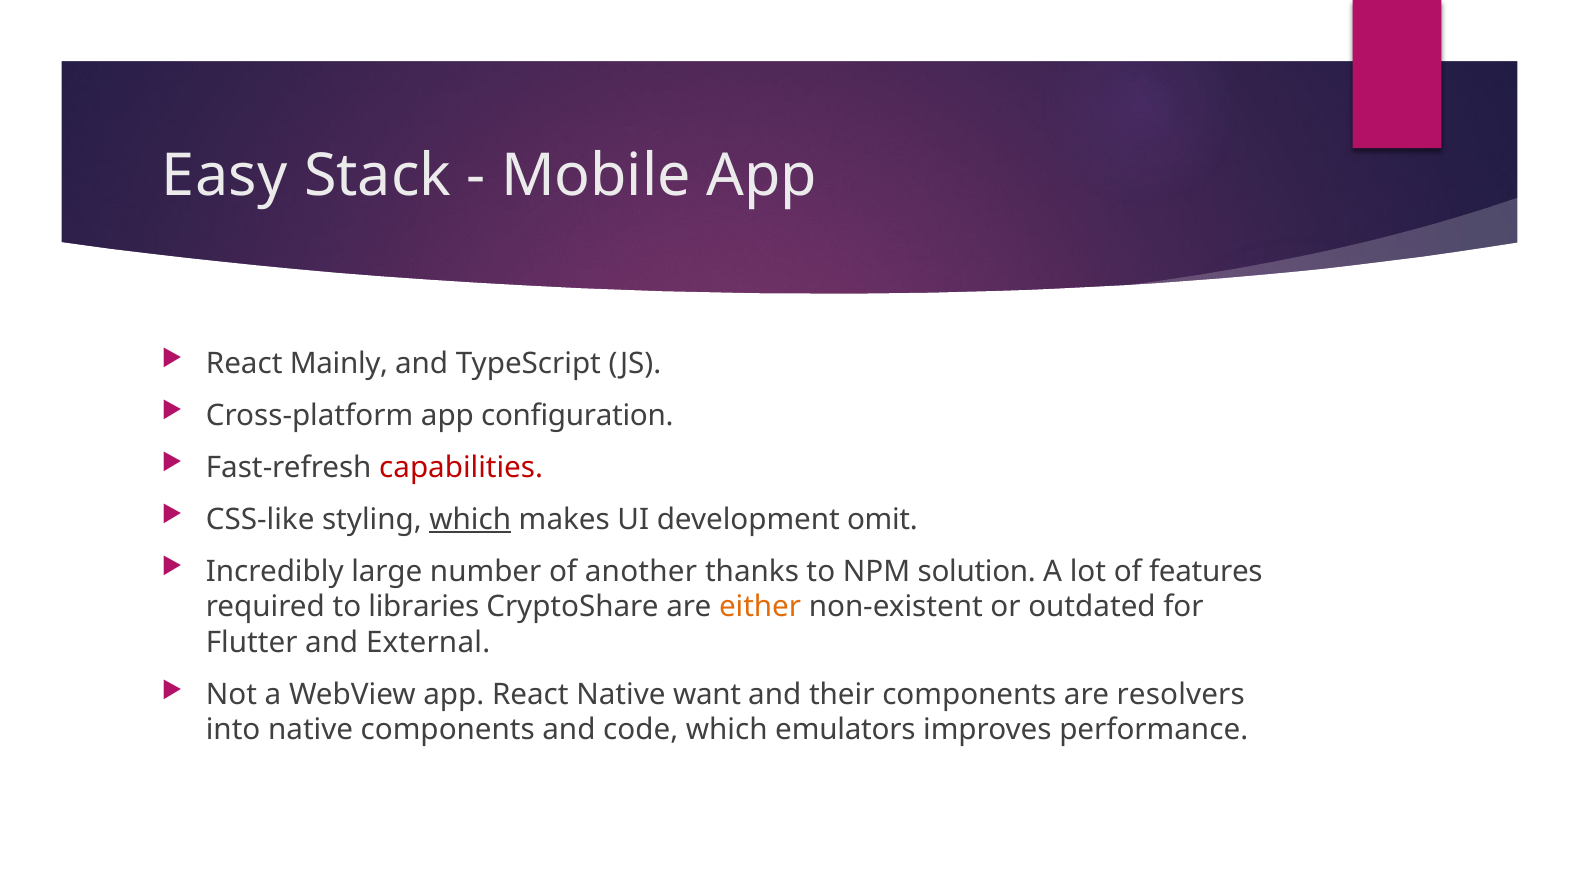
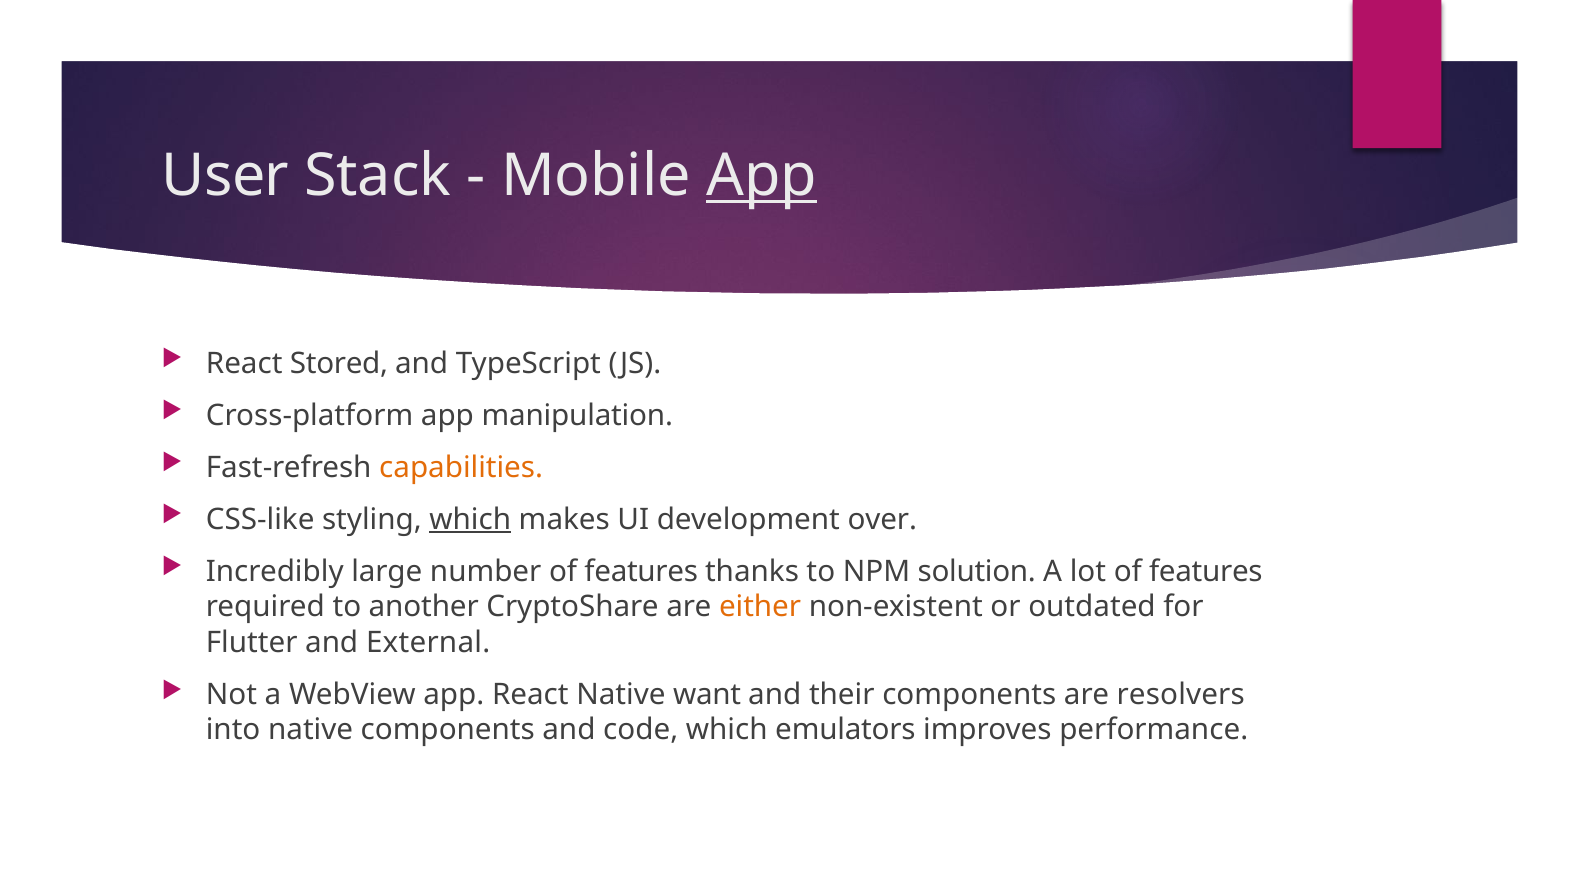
Easy: Easy -> User (225, 176)
App underline: none -> present (762, 176)
Mainly: Mainly -> Stored (339, 363)
configuration: configuration -> manipulation (577, 415)
capabilities colour: red -> orange (461, 467)
omit: omit -> over (882, 519)
number of another: another -> features (641, 571)
libraries: libraries -> another (424, 607)
